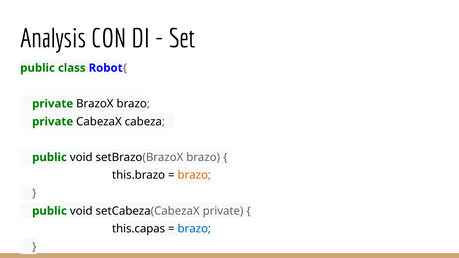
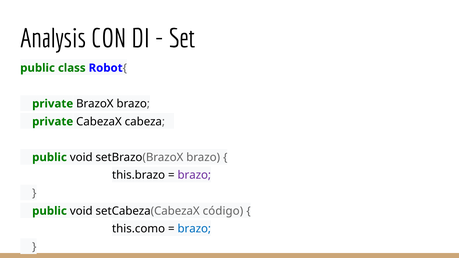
brazo colour: orange -> purple (194, 175)
setCabeza(CabezaX private: private -> código (223, 211)
this.capas: this.capas -> this.como (139, 229)
